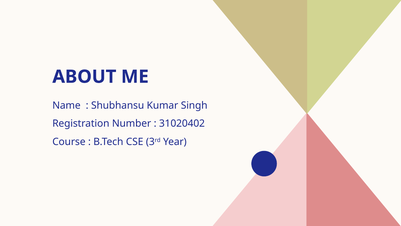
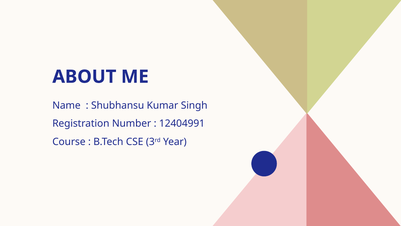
31020402: 31020402 -> 12404991 (182, 123)
